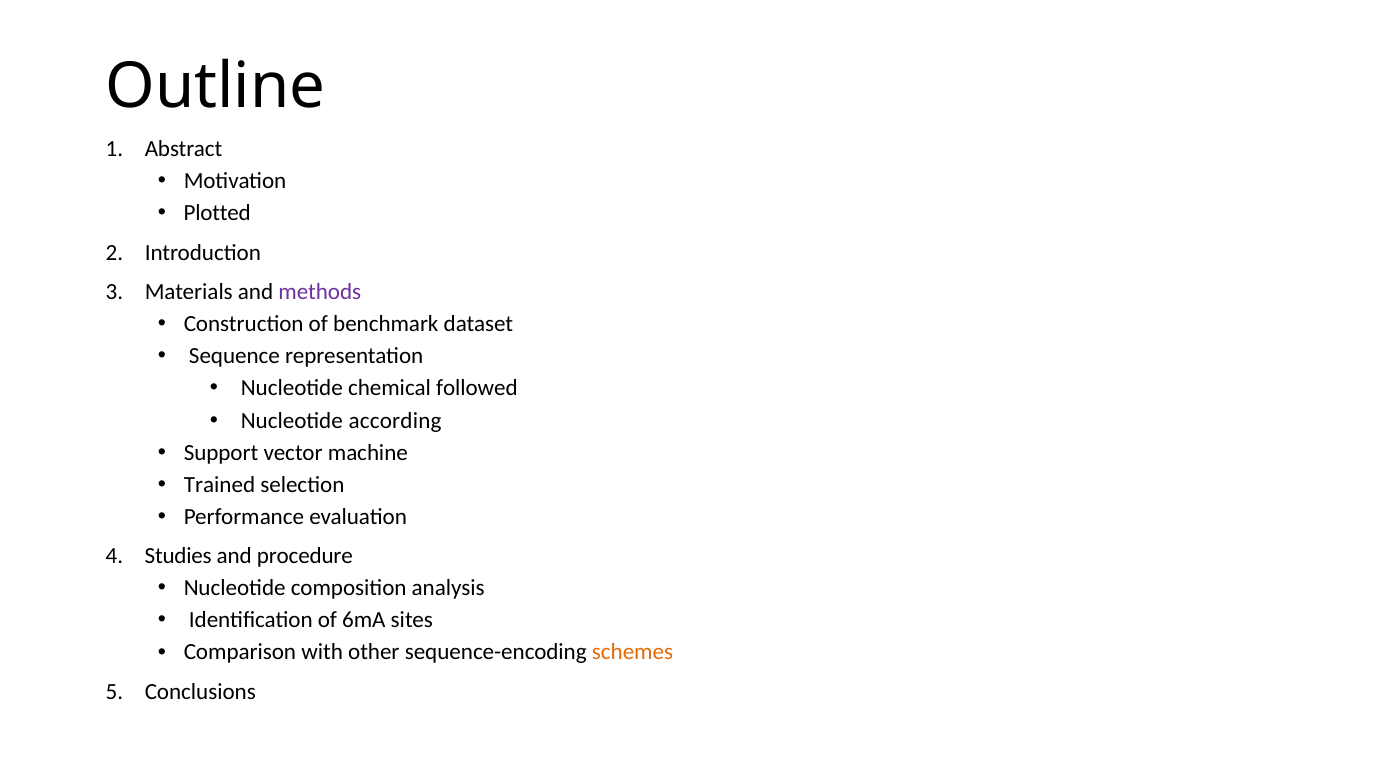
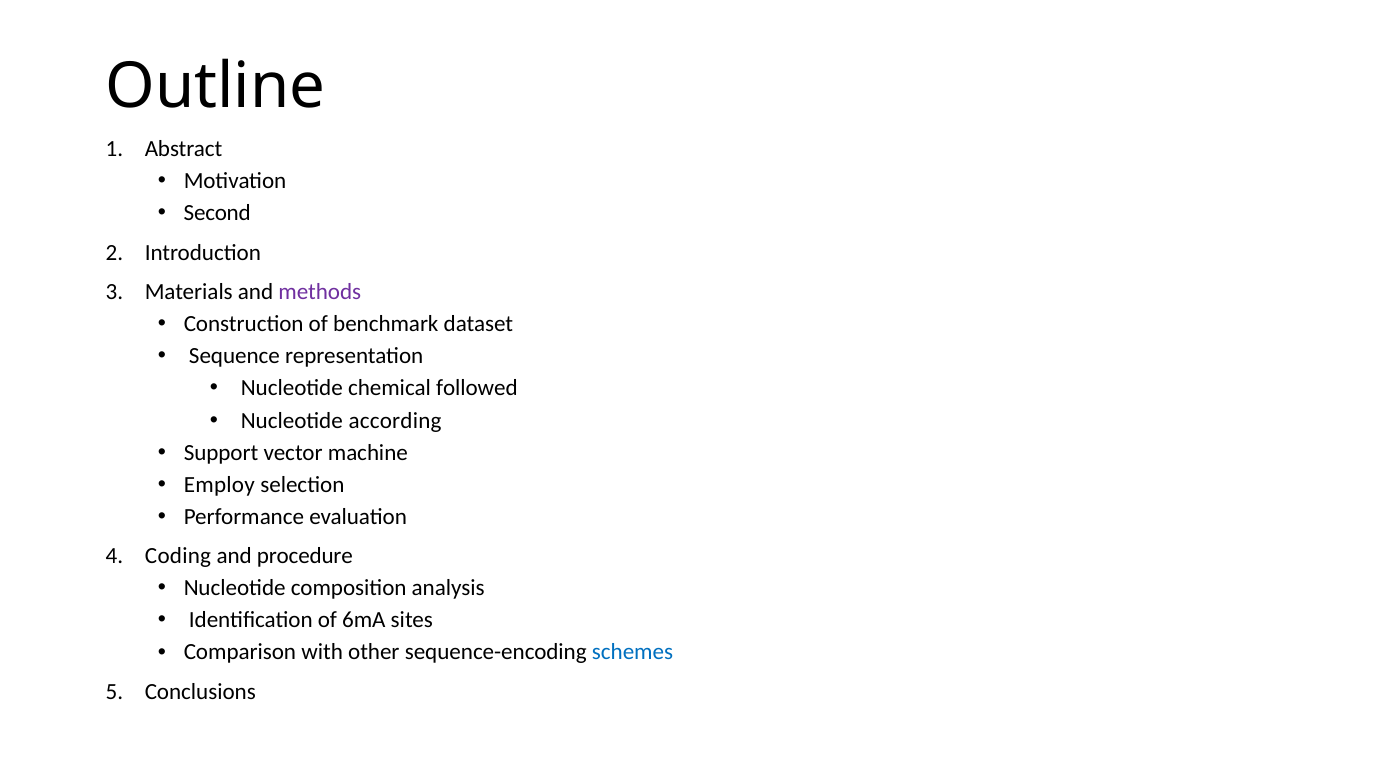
Plotted: Plotted -> Second (217, 213)
Trained: Trained -> Employ (219, 485)
Studies: Studies -> Coding (178, 556)
schemes colour: orange -> blue (633, 653)
